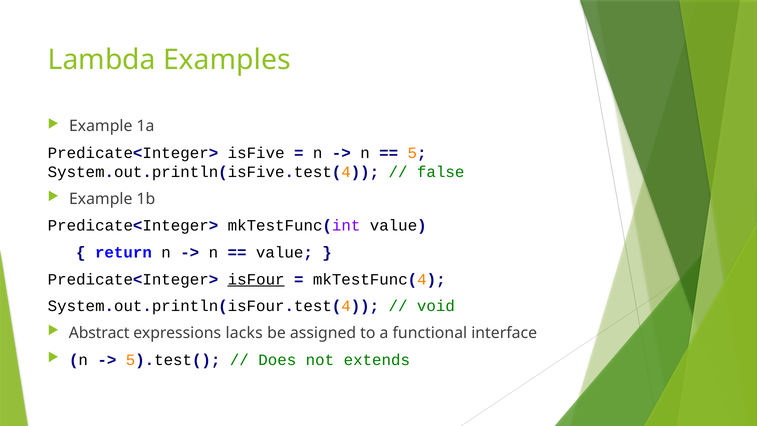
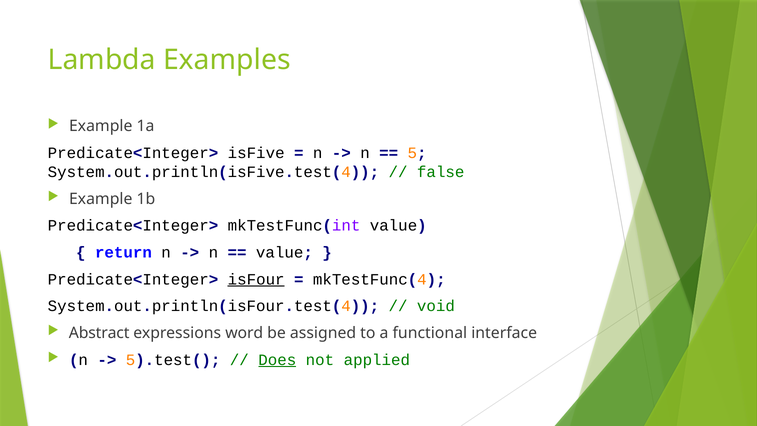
lacks: lacks -> word (244, 333)
Does underline: none -> present (277, 360)
extends: extends -> applied (377, 360)
